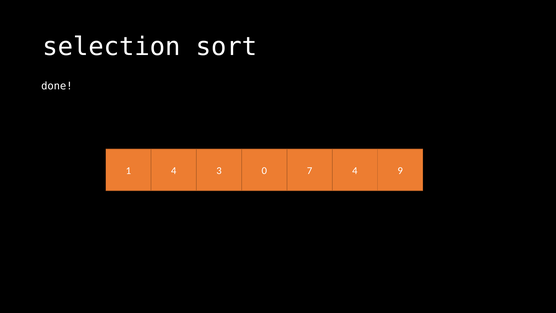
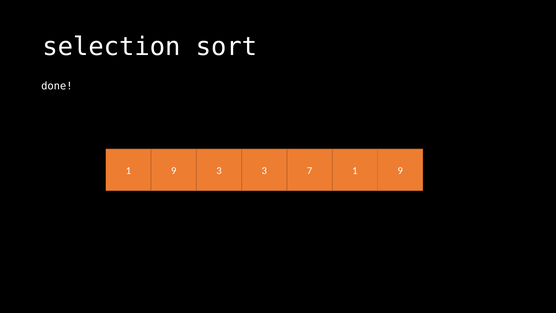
4: 4 -> 9 (174, 170)
3 0: 0 -> 3 (264, 170)
7 4: 4 -> 1 (355, 170)
